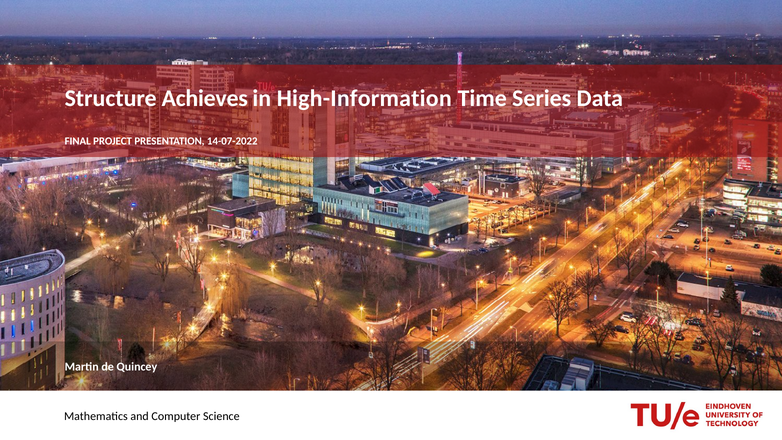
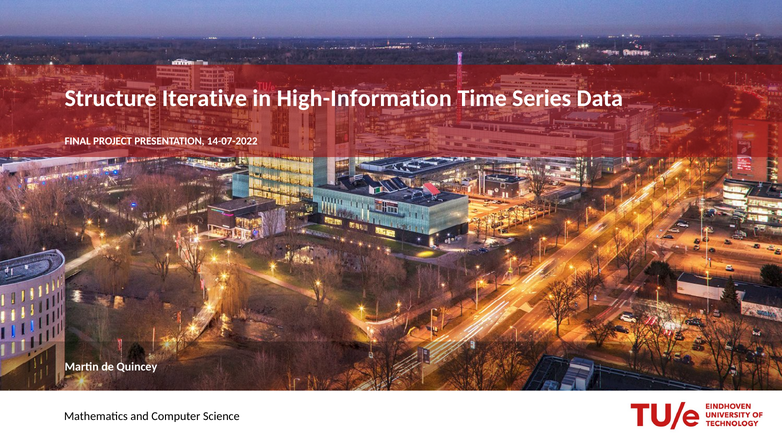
Achieves: Achieves -> Iterative (204, 98)
